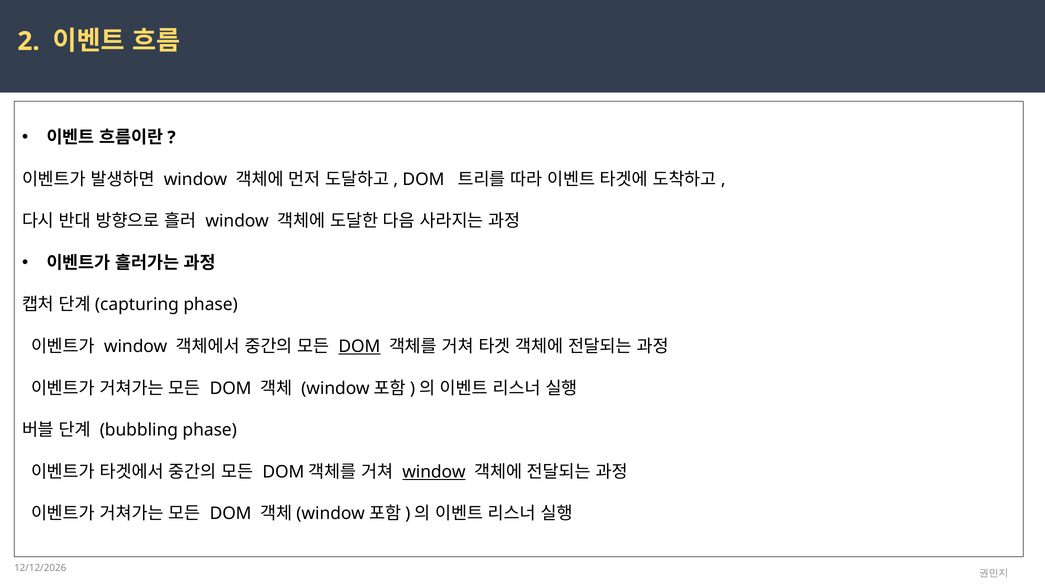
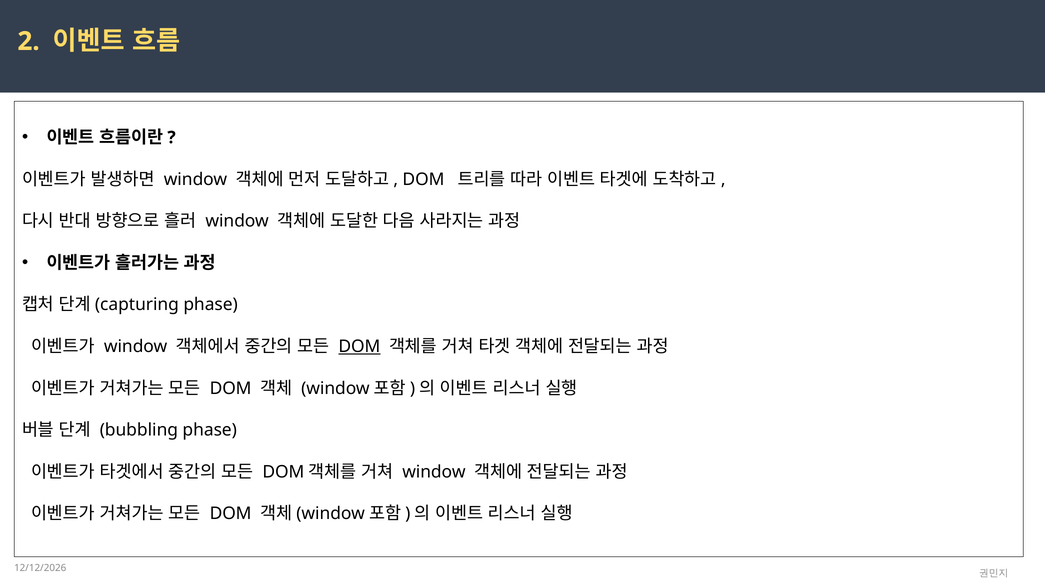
window underline: present -> none (434, 472)
